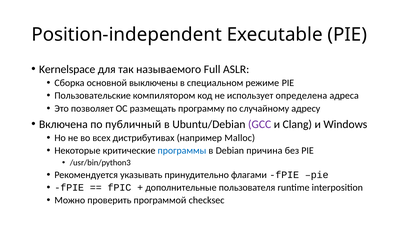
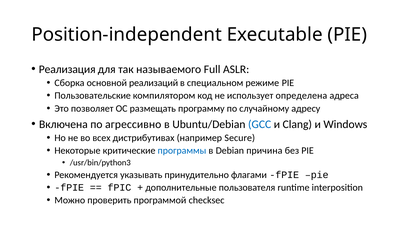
Kernelspace: Kernelspace -> Реализация (67, 69)
выключены: выключены -> реализаций (154, 83)
публичный: публичный -> агрессивно (133, 124)
GCC colour: purple -> blue (260, 124)
Malloc: Malloc -> Secure (240, 138)
